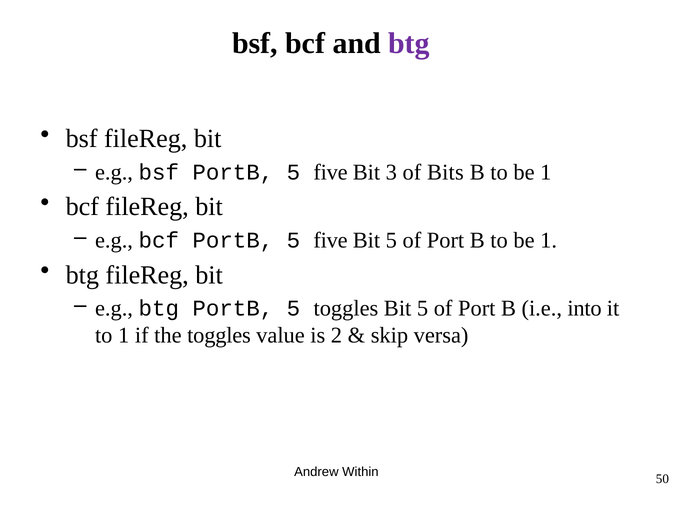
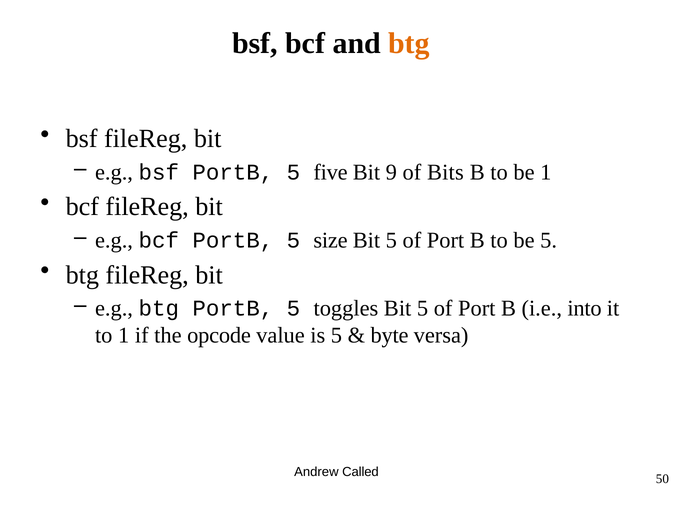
btg colour: purple -> orange (409, 43)
3: 3 -> 9 (391, 172)
bcf PortB 5 five: five -> size (330, 240)
1: 1 -> 5 (549, 240)
the toggles: toggles -> opcode (219, 335)
is 2: 2 -> 5 (336, 335)
skip: skip -> byte (390, 335)
Within: Within -> Called (360, 472)
